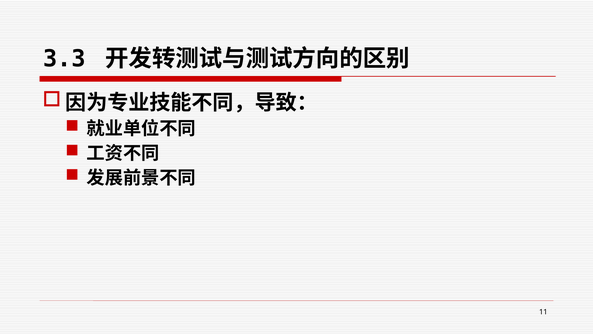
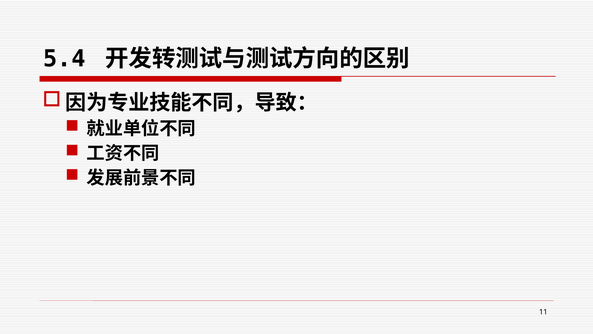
3.3: 3.3 -> 5.4 (64, 59)
